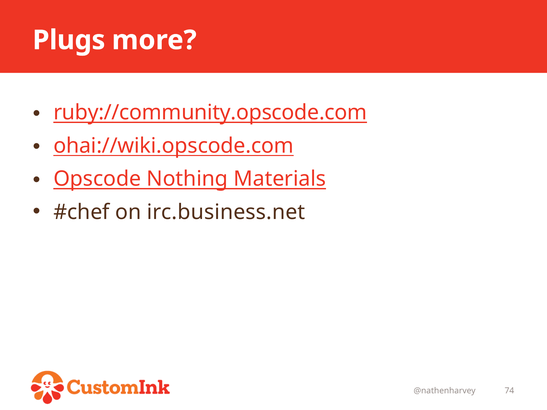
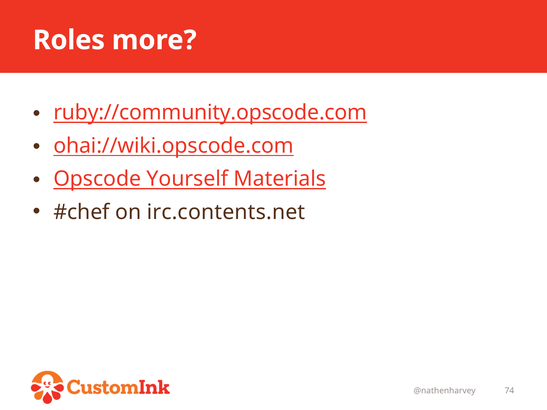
Plugs: Plugs -> Roles (69, 40)
Nothing: Nothing -> Yourself (187, 179)
irc.business.net: irc.business.net -> irc.contents.net (226, 212)
